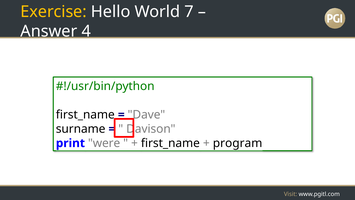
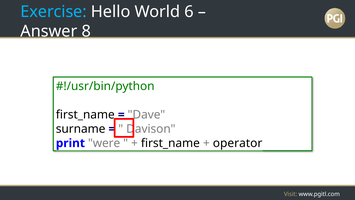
Exercise colour: yellow -> light blue (54, 12)
7: 7 -> 6 (189, 12)
4: 4 -> 8 (86, 31)
program: program -> operator (238, 143)
